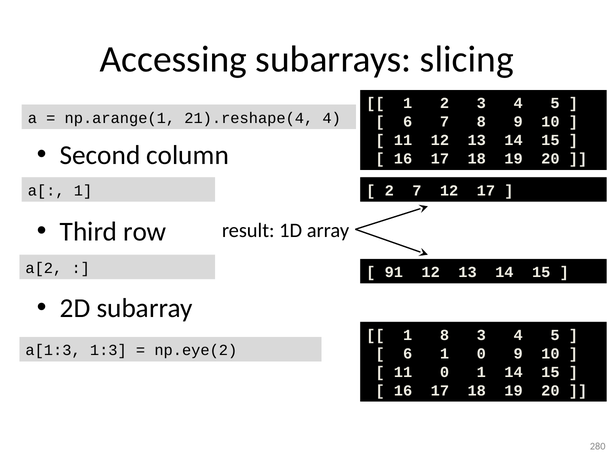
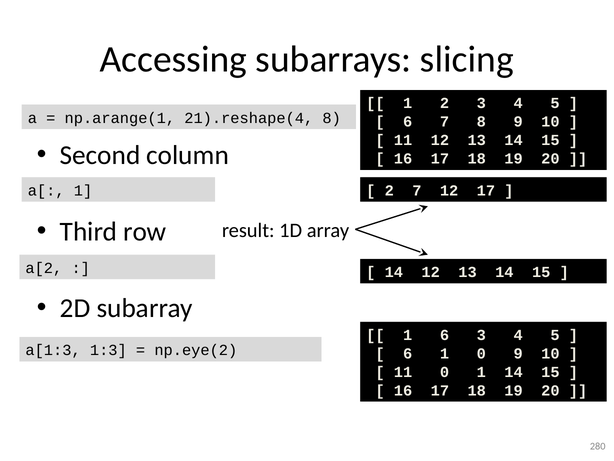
21).reshape(4 4: 4 -> 8 (332, 118)
91: 91 -> 14 (394, 272)
1 8: 8 -> 6 (445, 335)
